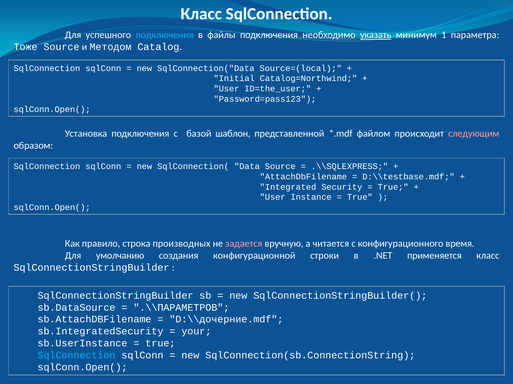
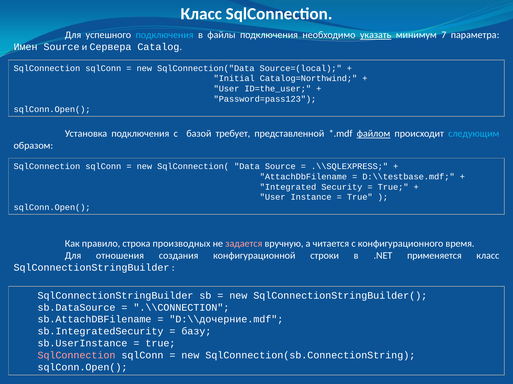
1: 1 -> 7 (444, 35)
Тоже: Тоже -> Имен (26, 47)
Методом: Методом -> Сервера (110, 47)
шаблон: шаблон -> требует (233, 134)
файлом underline: none -> present (374, 134)
следующим colour: pink -> light blue (474, 134)
умолчанию: умолчанию -> отношения (120, 256)
.\\ПАРАМЕТРОВ: .\\ПАРАМЕТРОВ -> .\\CONNECTION (181, 308)
your: your -> базу (196, 332)
SqlConnection colour: light blue -> pink (76, 356)
